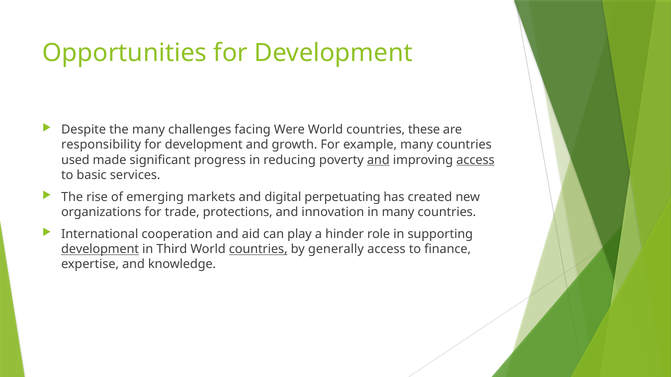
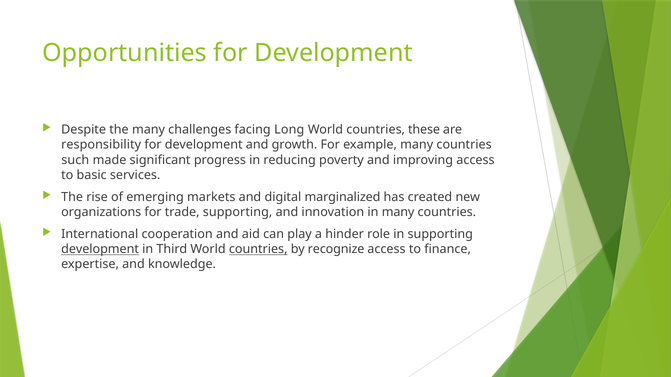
Were: Were -> Long (289, 130)
used: used -> such (75, 160)
and underline: present -> none (378, 160)
access underline: present -> none (475, 160)
perpetuating: perpetuating -> marginalized (342, 197)
trade protections: protections -> supporting (238, 212)
generally: generally -> recognize (336, 250)
